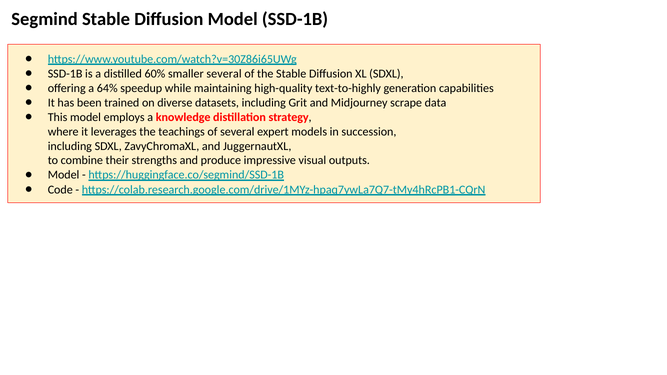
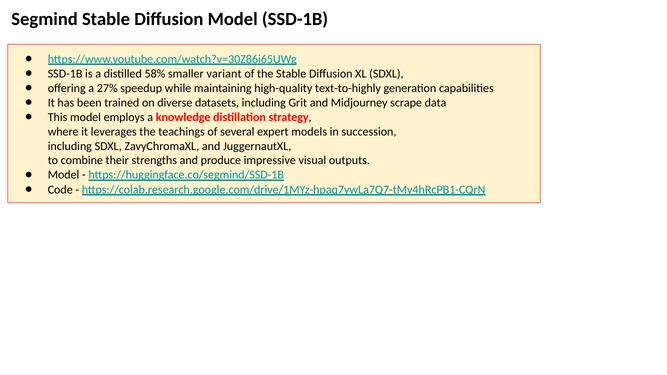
60%: 60% -> 58% (155, 74)
smaller several: several -> variant (224, 74)
64%: 64% -> 27% (107, 88)
